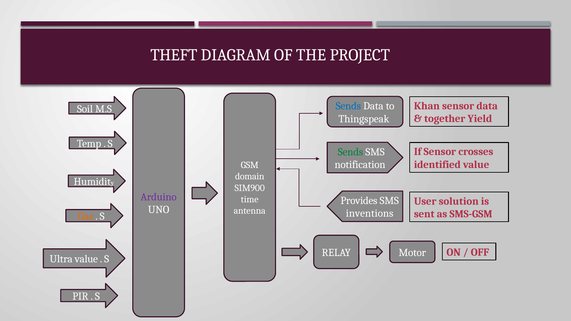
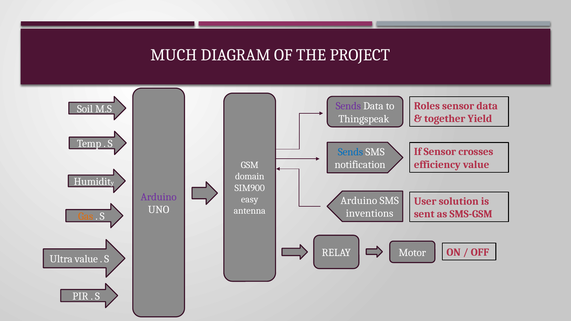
THEFT: THEFT -> MUCH (174, 55)
Khan: Khan -> Roles (427, 106)
Sends colour: blue -> purple (348, 106)
Sends colour: green -> blue (350, 152)
identified: identified -> efficiency (437, 165)
time: time -> easy (250, 199)
Provides: Provides -> Arduino (359, 201)
